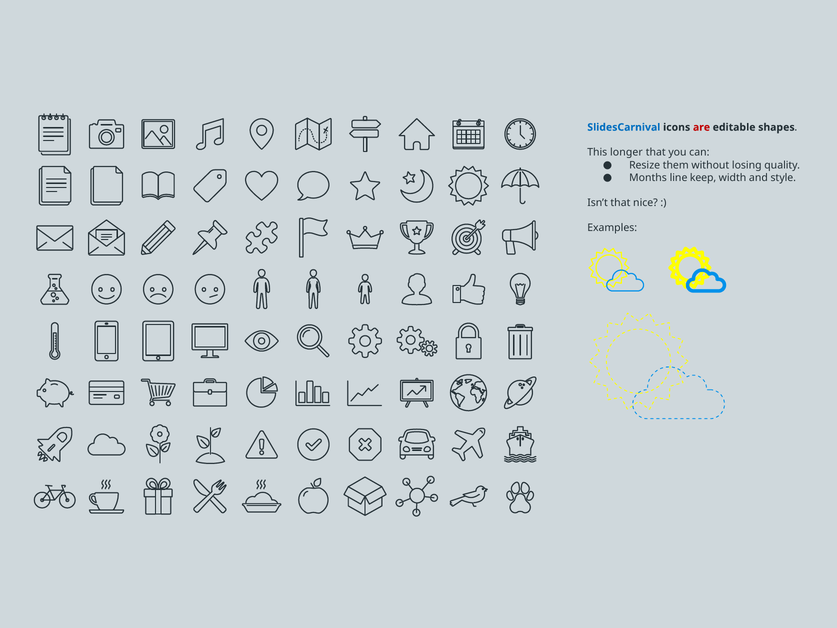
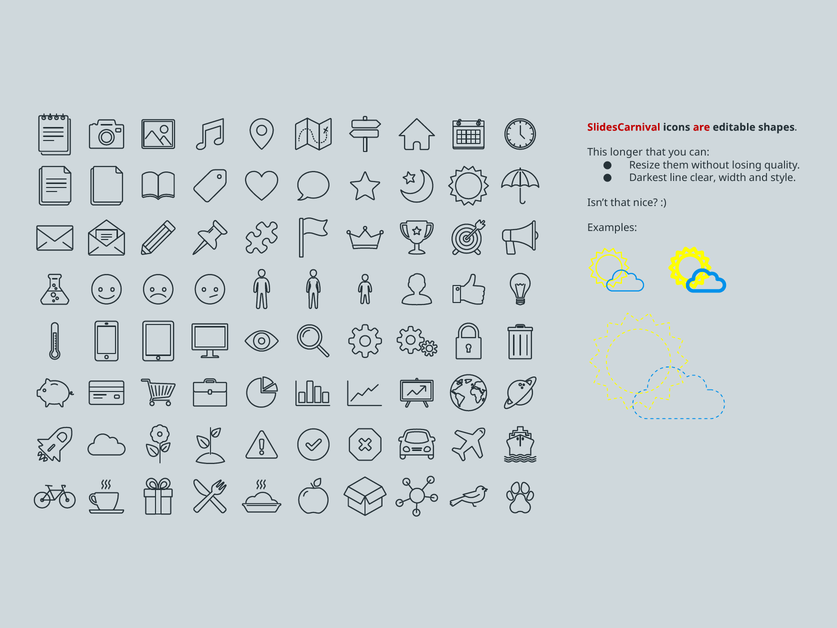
SlidesCarnival colour: blue -> red (624, 127)
Months: Months -> Darkest (648, 178)
keep: keep -> clear (703, 178)
